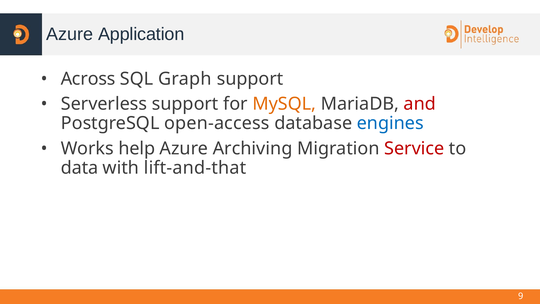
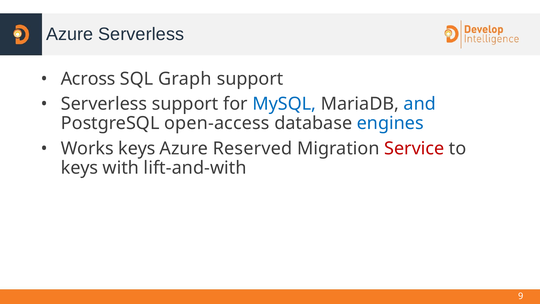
Azure Application: Application -> Serverless (141, 34)
MySQL colour: orange -> blue (284, 104)
and colour: red -> blue (420, 104)
Works help: help -> keys (137, 148)
Archiving: Archiving -> Reserved (252, 148)
data: data -> keys (79, 168)
lift-and-that: lift-and-that -> lift-and-with (195, 168)
